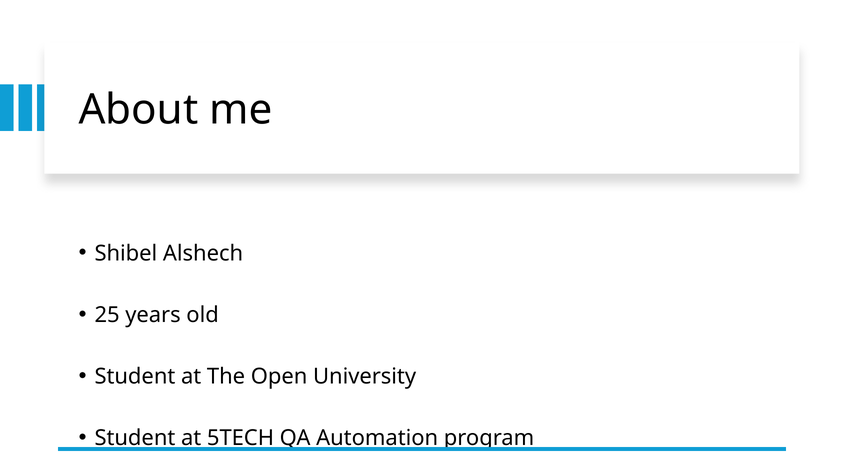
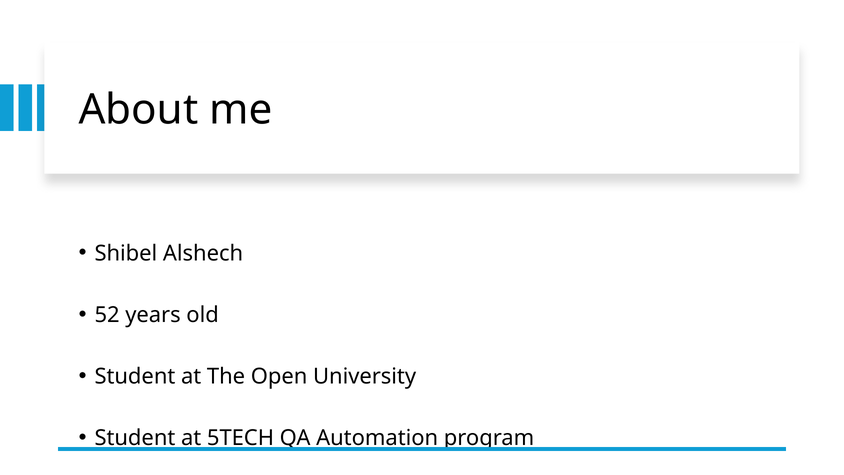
25: 25 -> 52 (107, 315)
